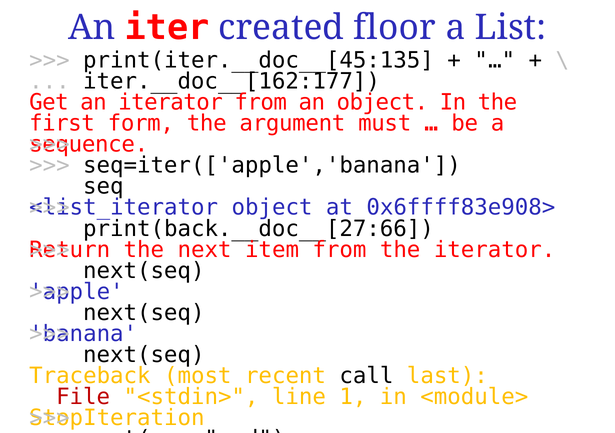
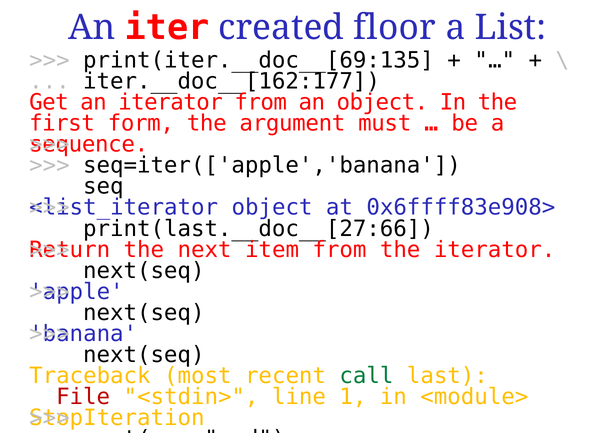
print(iter.__doc__[45:135: print(iter.__doc__[45:135 -> print(iter.__doc__[69:135 (258, 60)
print(back.__doc__[27:66: print(back.__doc__[27:66 -> print(last.__doc__[27:66 (258, 229)
call colour: black -> green (366, 376)
